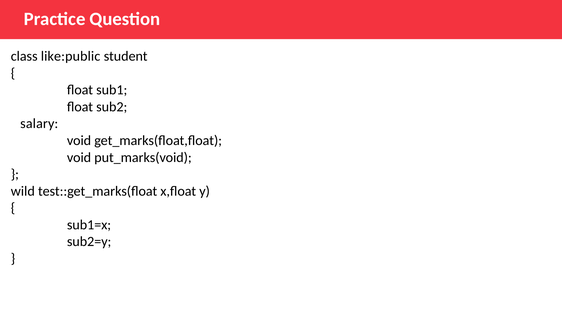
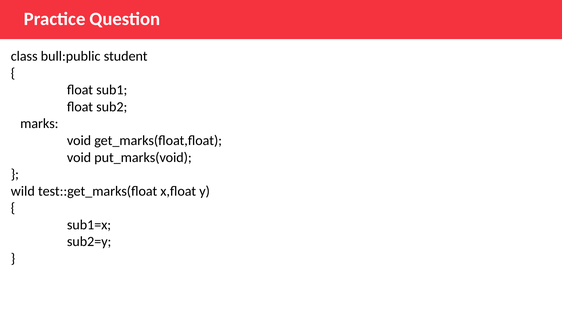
like:public: like:public -> bull:public (71, 56)
salary: salary -> marks (39, 124)
